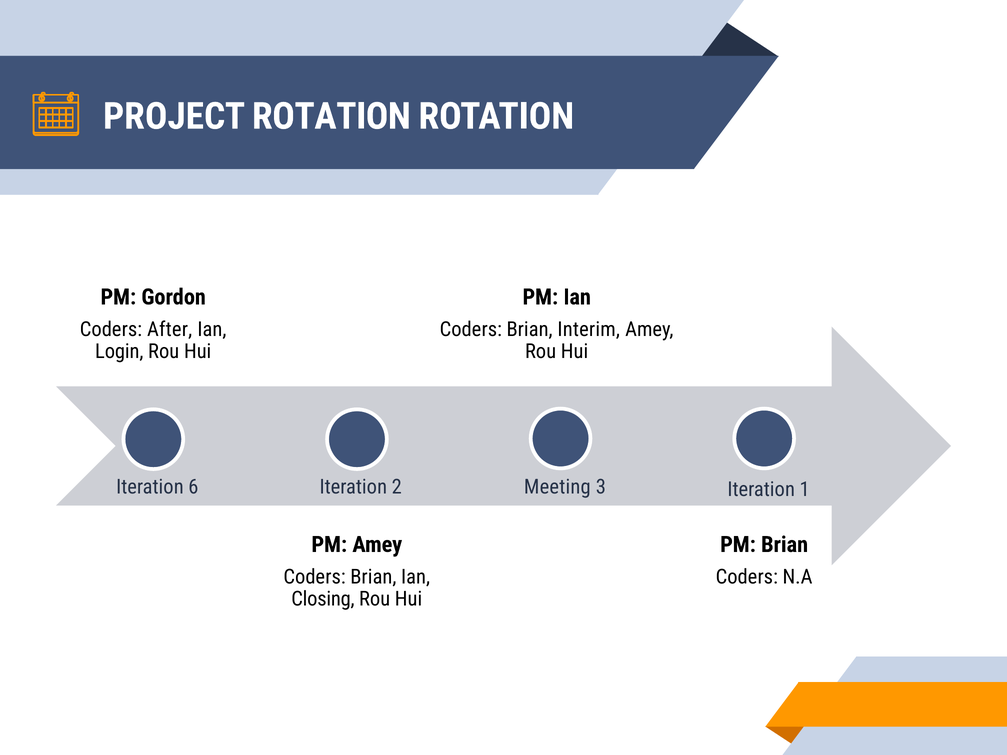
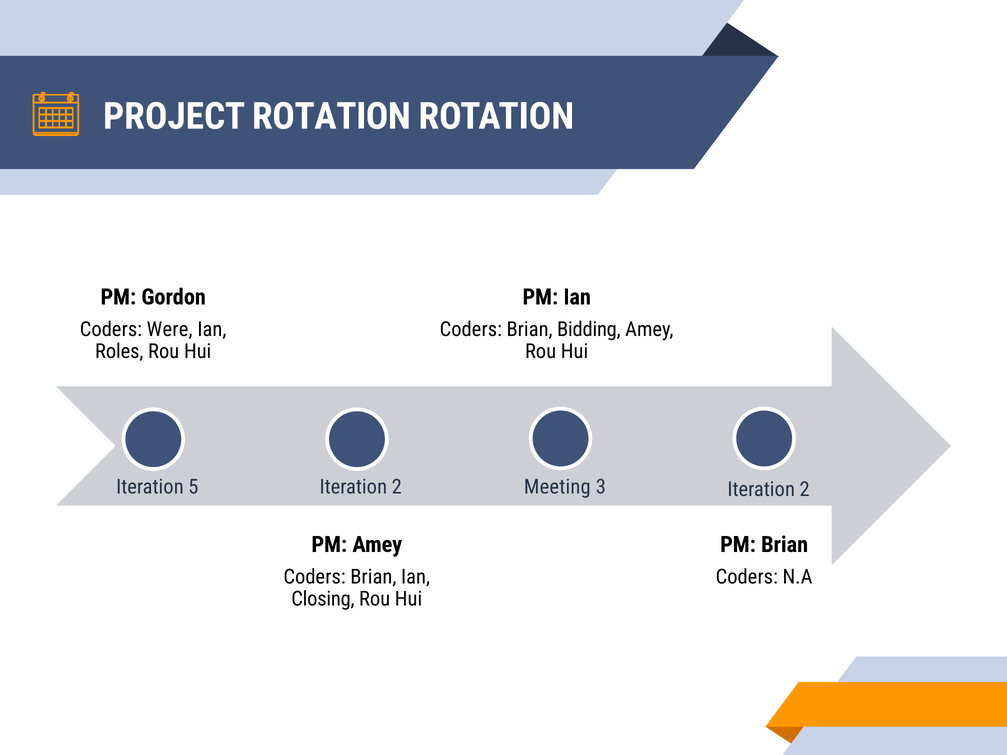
After: After -> Were (170, 329)
Interim: Interim -> Bidding (589, 329)
Login: Login -> Roles (119, 352)
6: 6 -> 5 (193, 487)
3 Iteration 1: 1 -> 2 (805, 489)
